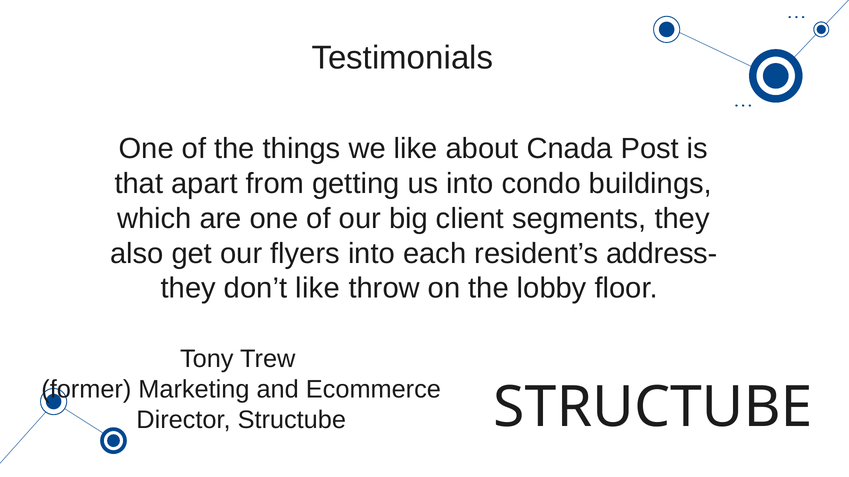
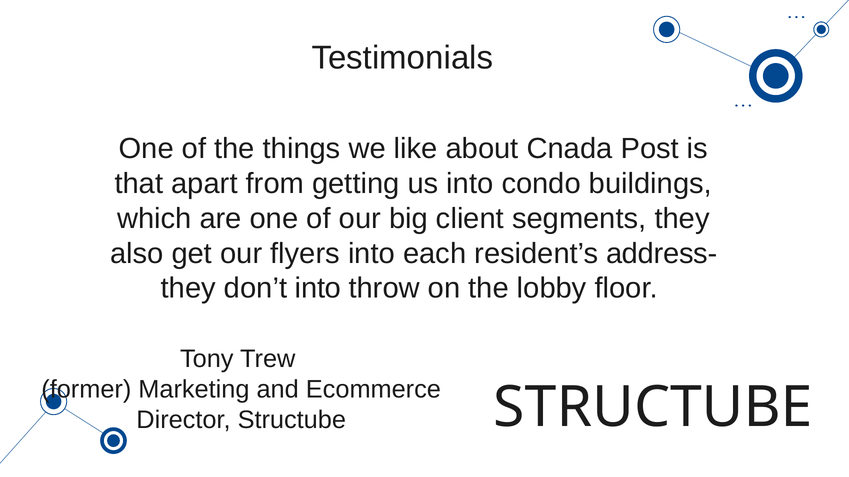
don’t like: like -> into (318, 289)
